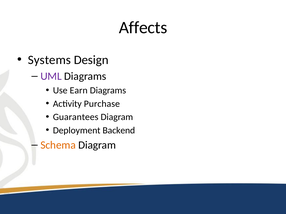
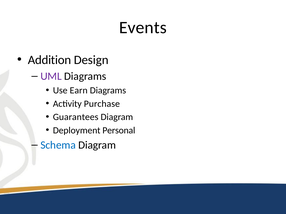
Affects: Affects -> Events (143, 28)
Systems: Systems -> Addition (50, 60)
Backend: Backend -> Personal (119, 131)
Schema colour: orange -> blue (58, 145)
